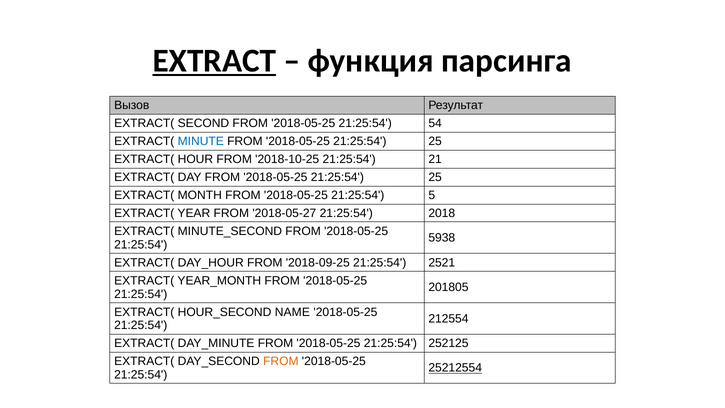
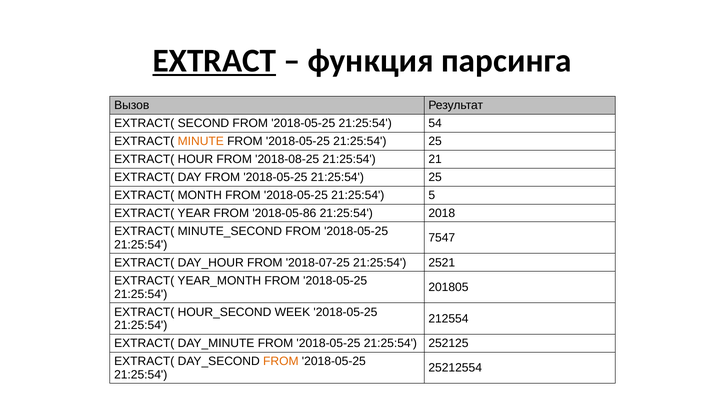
MINUTE colour: blue -> orange (201, 141)
2018-10-25: 2018-10-25 -> 2018-08-25 (287, 159)
2018-05-27: 2018-05-27 -> 2018-05-86 (284, 213)
5938: 5938 -> 7547 (442, 238)
2018-09-25: 2018-09-25 -> 2018-07-25 (318, 262)
NAME: NAME -> WEEK (292, 312)
25212554 underline: present -> none (455, 368)
